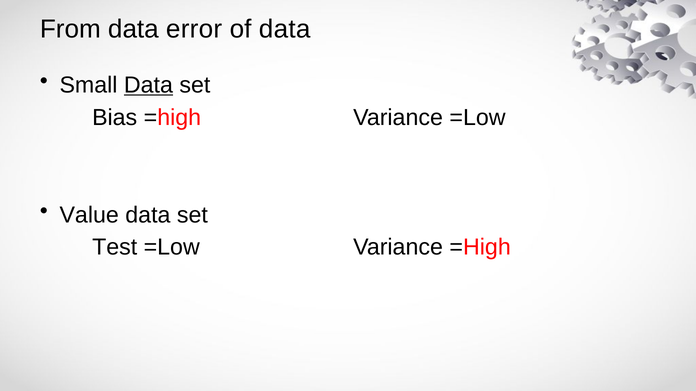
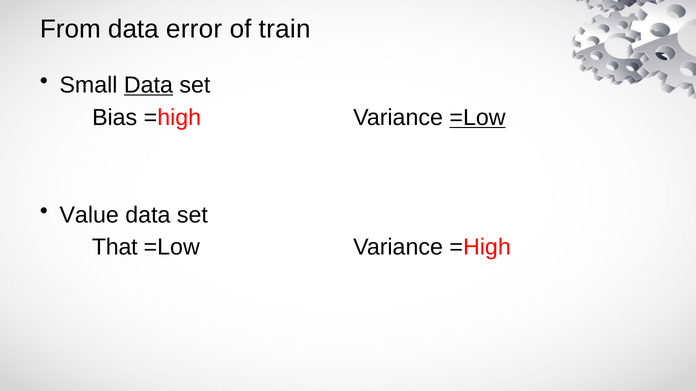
of data: data -> train (285, 29)
=Low underline: none -> present (478, 118)
Test: Test -> That (115, 248)
